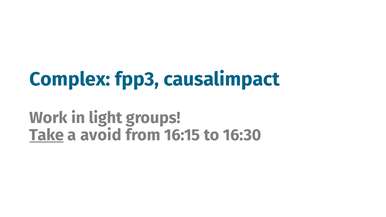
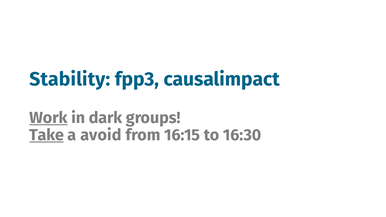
Complex: Complex -> Stability (70, 79)
Work underline: none -> present (48, 118)
light: light -> dark (106, 118)
